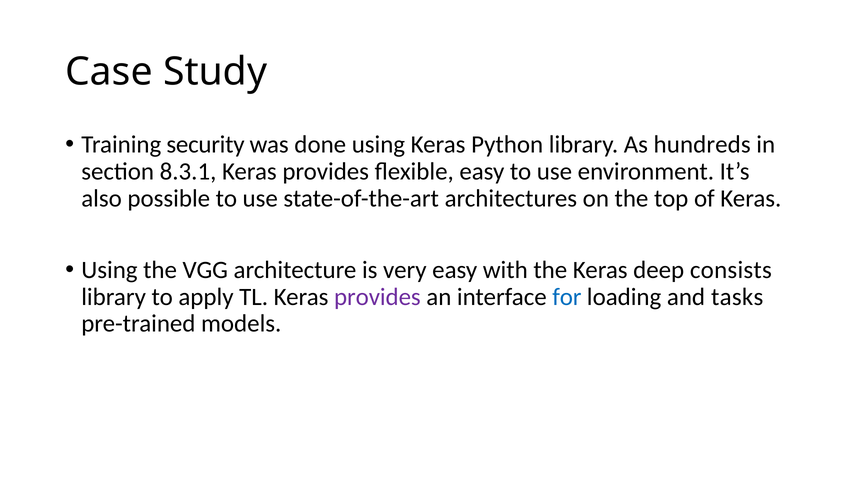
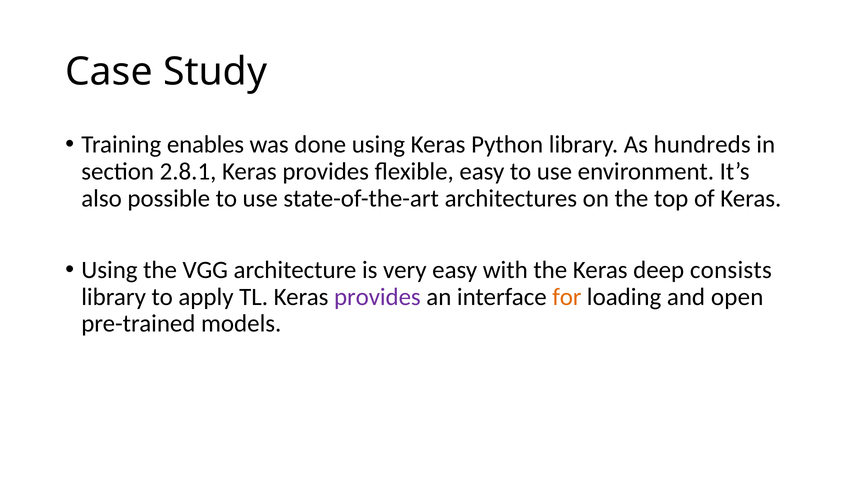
security: security -> enables (206, 145)
8.3.1: 8.3.1 -> 2.8.1 (188, 172)
for colour: blue -> orange (567, 297)
tasks: tasks -> open (737, 297)
